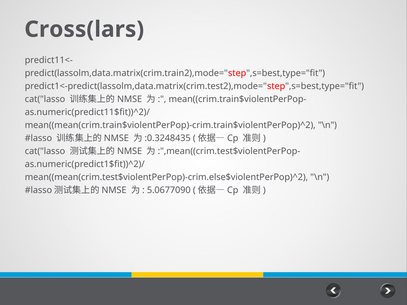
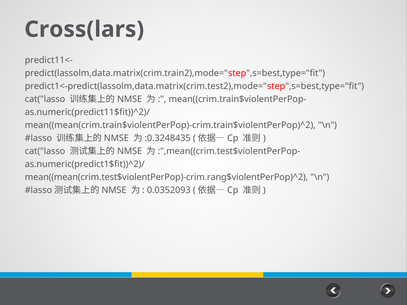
mean((mean(crim.test$violentPerPop)-crim.else$violentPerPop)^2: mean((mean(crim.test$violentPerPop)-crim.else$violentPerPop)^2 -> mean((mean(crim.test$violentPerPop)-crim.rang$violentPerPop)^2 (166, 177)
5.0677090: 5.0677090 -> 0.0352093 (169, 190)
